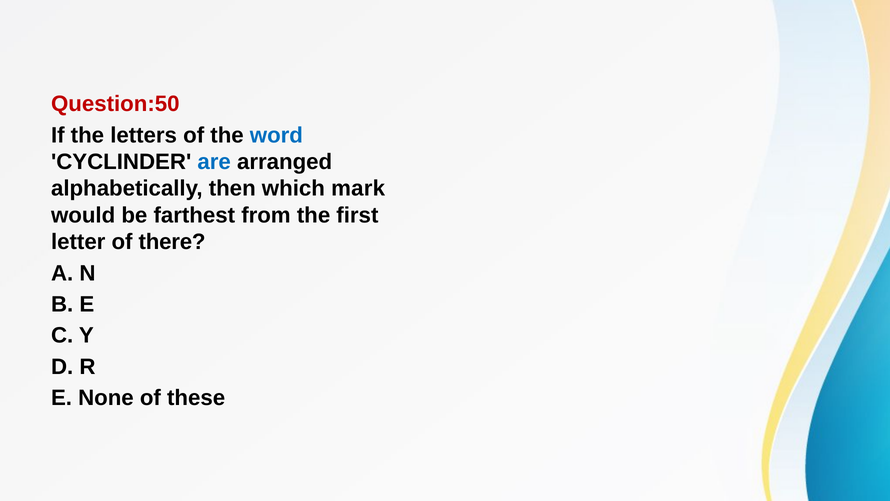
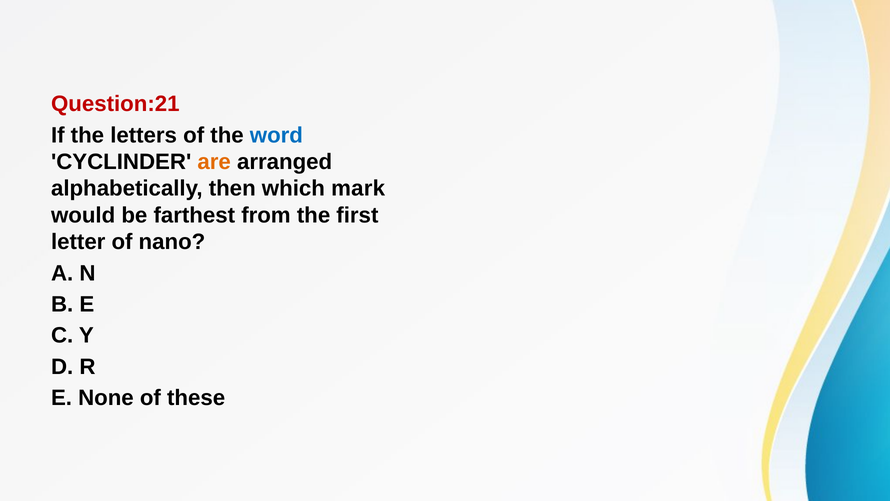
Question:50: Question:50 -> Question:21 (115, 104)
are colour: blue -> orange (214, 162)
there: there -> nano (172, 242)
